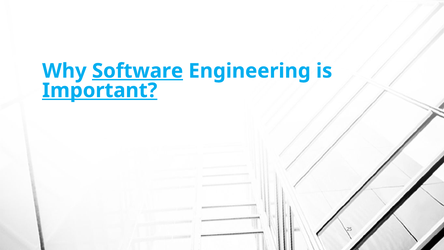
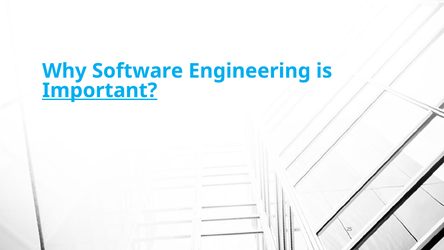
Software underline: present -> none (138, 71)
